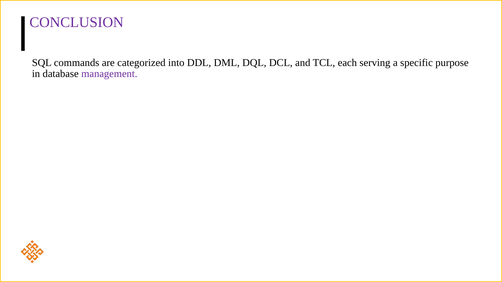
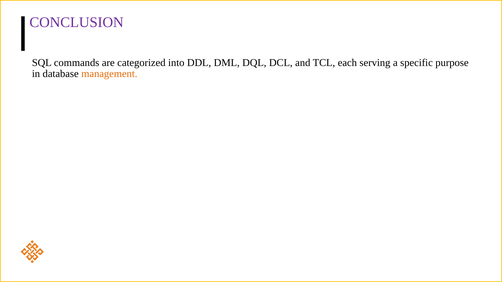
management colour: purple -> orange (109, 74)
